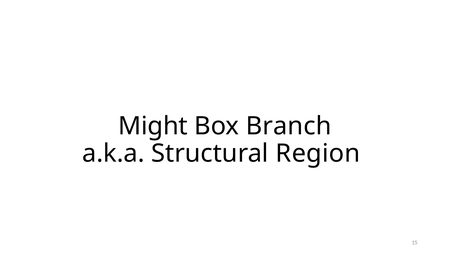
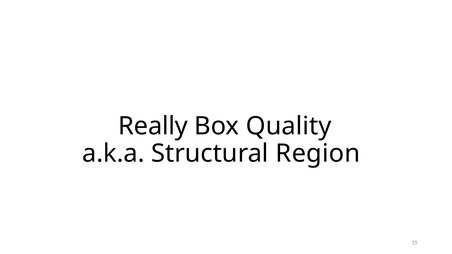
Might: Might -> Really (153, 126)
Branch: Branch -> Quality (289, 126)
